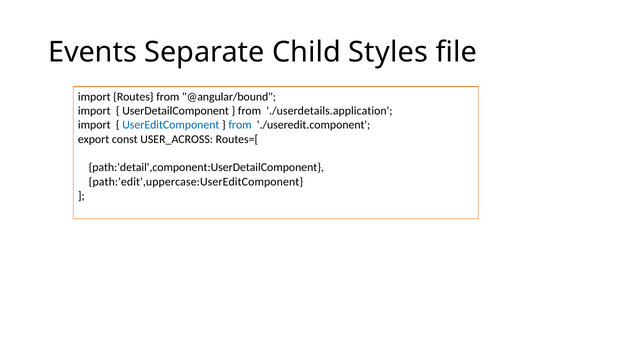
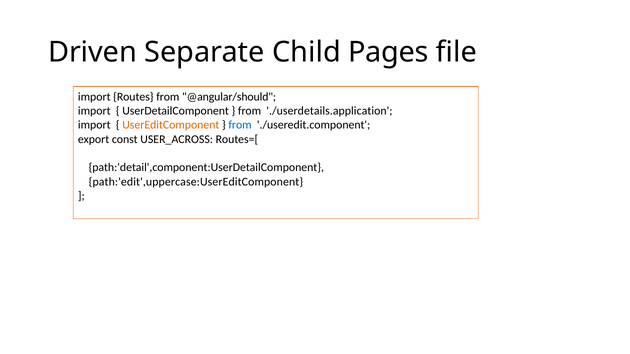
Events: Events -> Driven (92, 52)
Styles: Styles -> Pages (388, 52)
@angular/bound: @angular/bound -> @angular/should (229, 97)
UserEditComponent colour: blue -> orange (171, 125)
